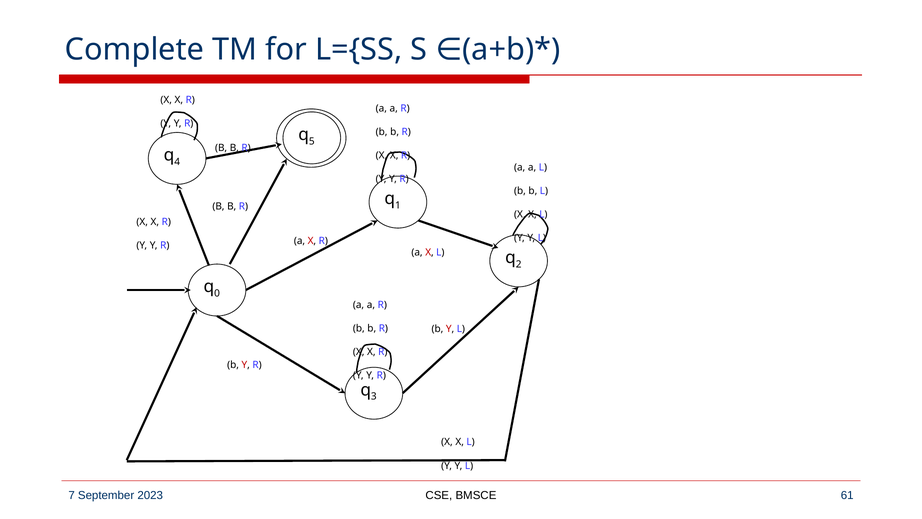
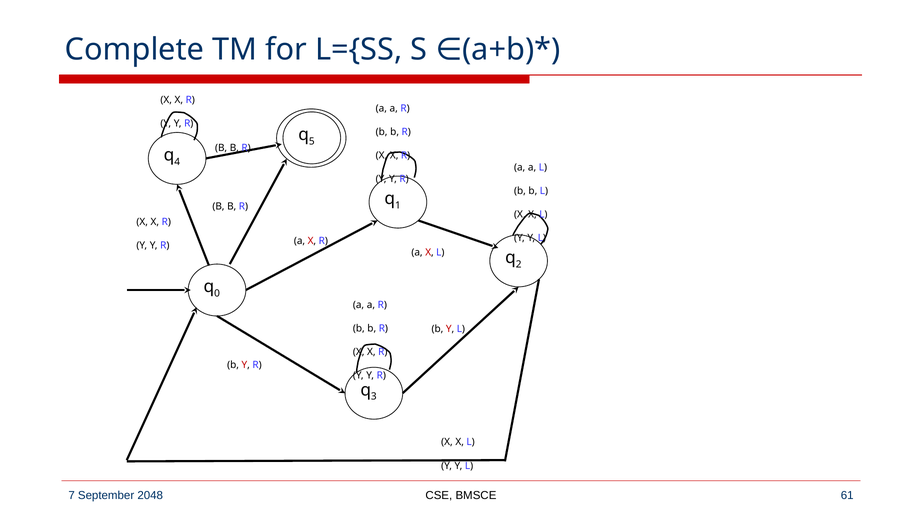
2023: 2023 -> 2048 (150, 495)
